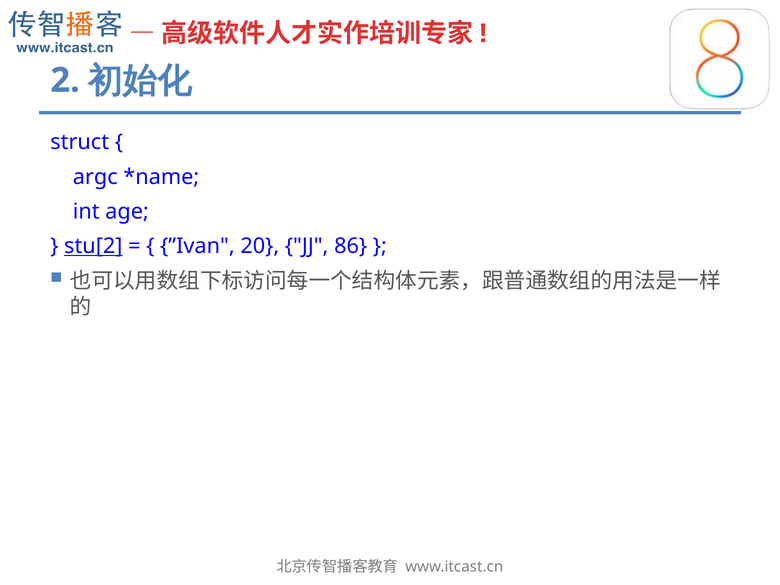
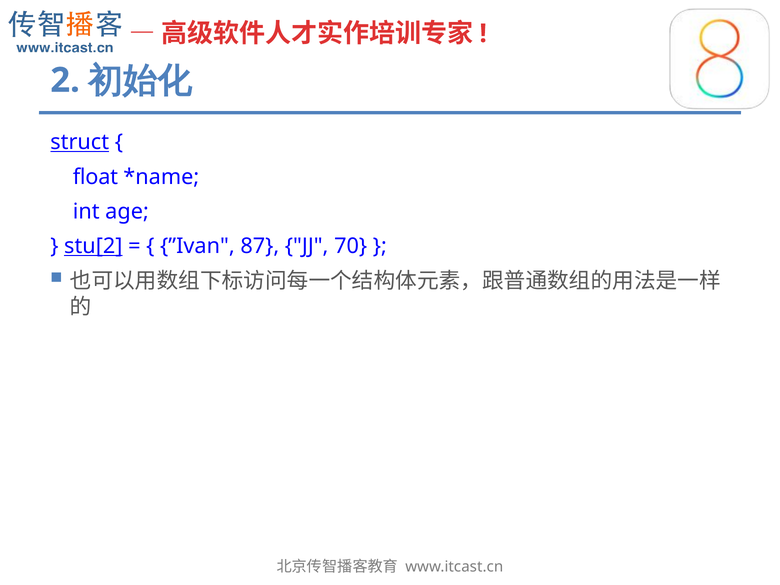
struct underline: none -> present (80, 142)
argc: argc -> float (95, 177)
20: 20 -> 87 (260, 246)
86: 86 -> 70 (351, 246)
